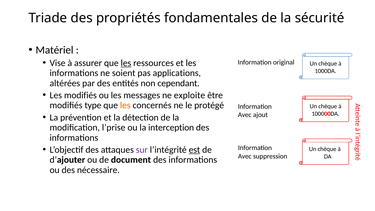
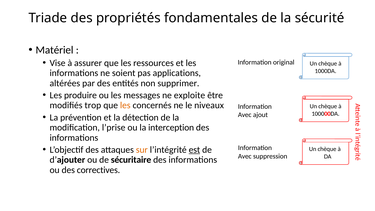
les underline: present -> none (126, 63)
cependant: cependant -> supprimer (178, 83)
Les modifiés: modifiés -> produire (80, 95)
type: type -> trop (93, 105)
protégé: protégé -> niveaux (209, 105)
sur colour: purple -> orange (142, 150)
document: document -> sécuritaire (131, 160)
nécessaire: nécessaire -> correctives (98, 170)
